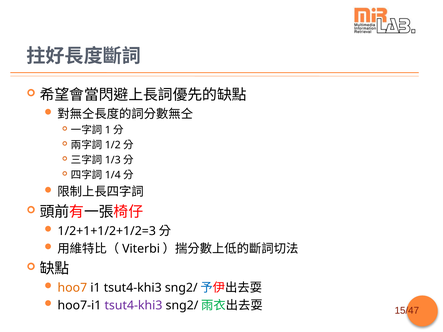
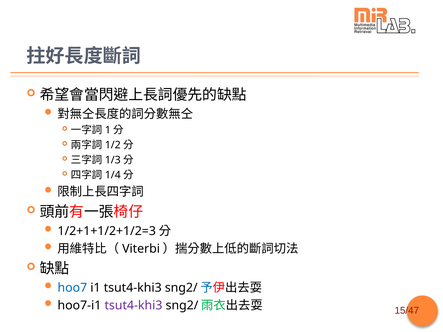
hoo7 colour: orange -> blue (72, 288)
